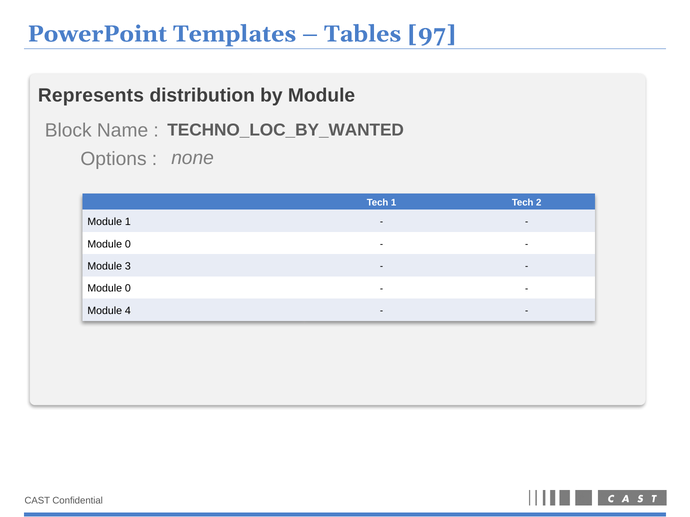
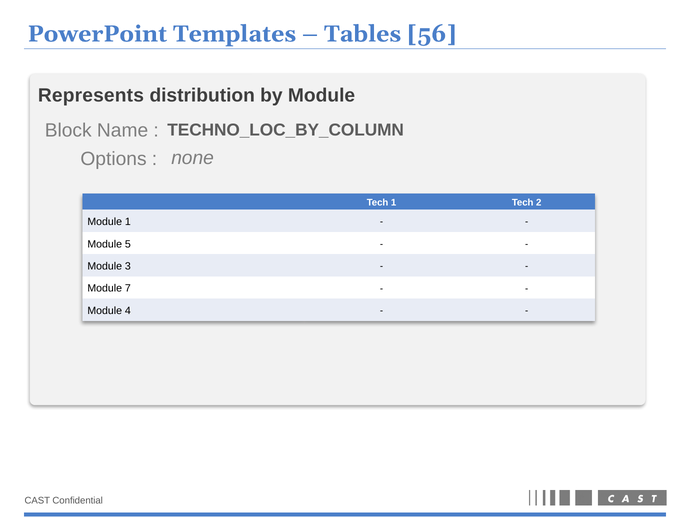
97: 97 -> 56 (432, 34)
TECHNO_LOC_BY_WANTED: TECHNO_LOC_BY_WANTED -> TECHNO_LOC_BY_COLUMN (286, 130)
0: 0 -> 5 (128, 244)
0: 0 -> 7 (128, 289)
